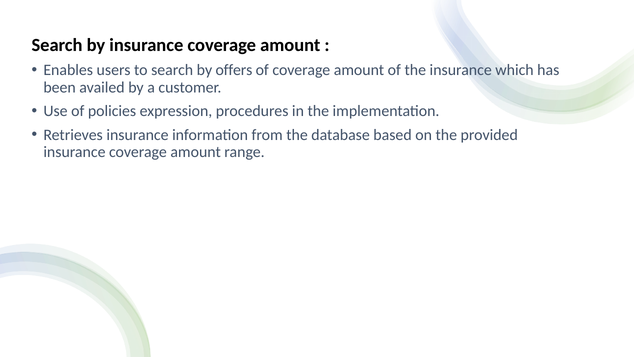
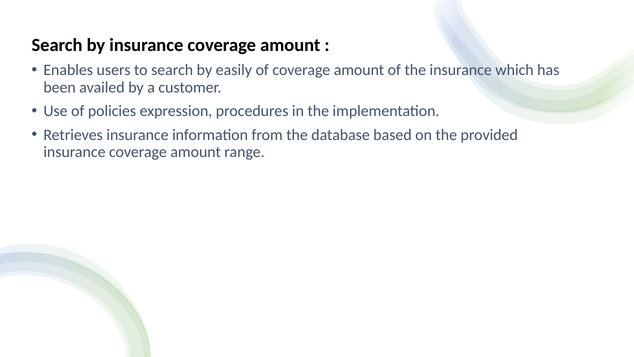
offers: offers -> easily (234, 70)
